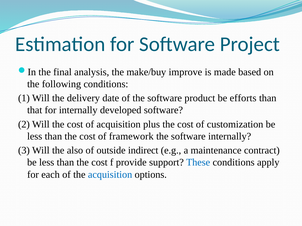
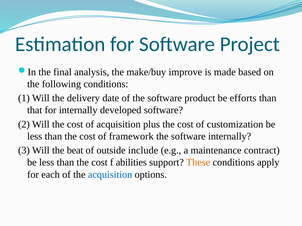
also: also -> beat (75, 151)
indirect: indirect -> include (143, 151)
provide: provide -> abilities (131, 163)
These colour: blue -> orange (198, 163)
